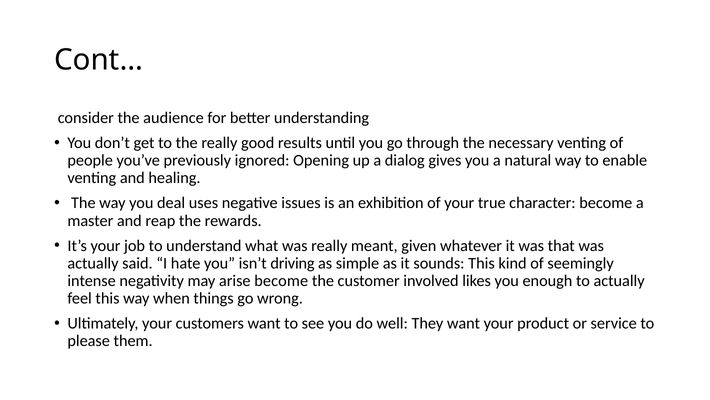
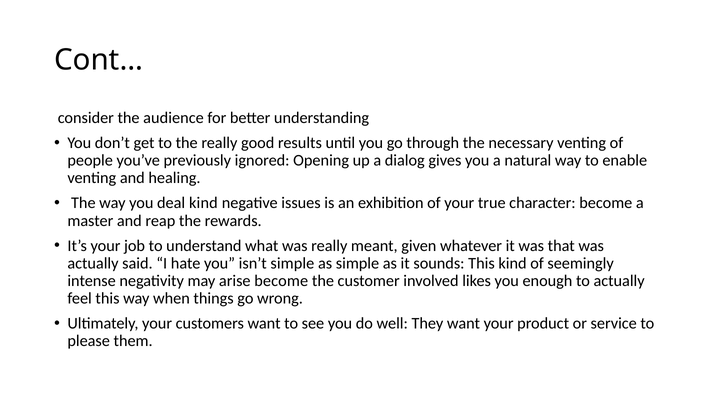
deal uses: uses -> kind (203, 203)
isn’t driving: driving -> simple (292, 263)
